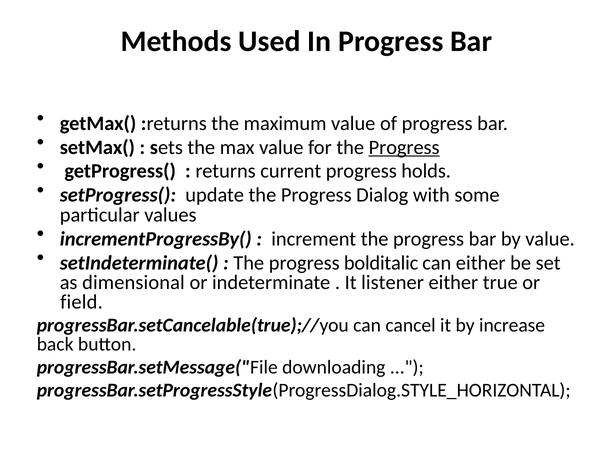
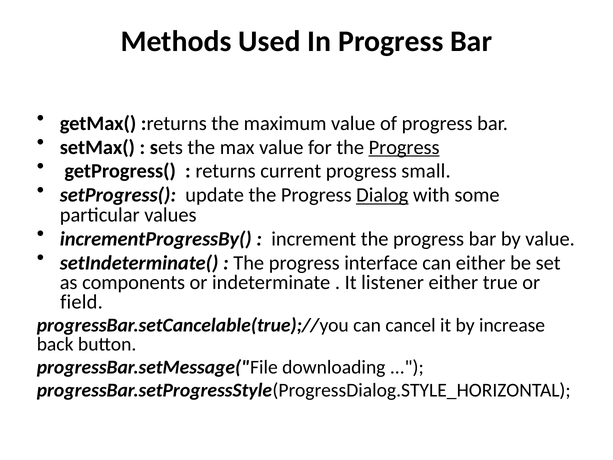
holds: holds -> small (426, 171)
Dialog underline: none -> present (382, 195)
bolditalic: bolditalic -> interface (381, 263)
dimensional: dimensional -> components (134, 282)
